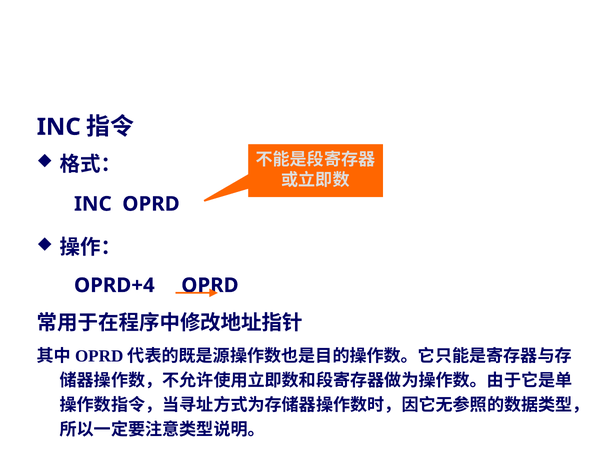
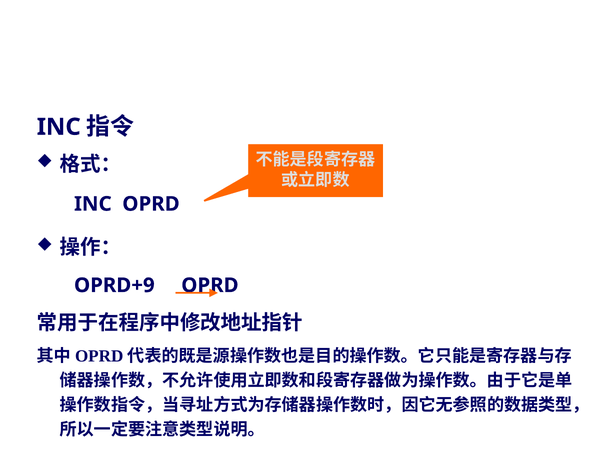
OPRD+4: OPRD+4 -> OPRD+9 (114, 286)
